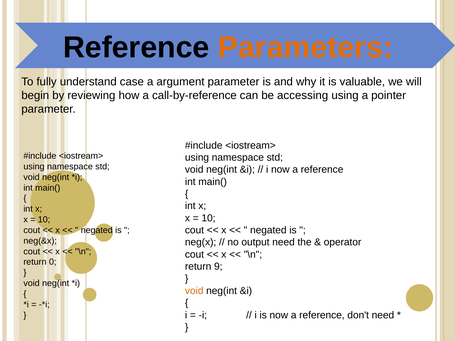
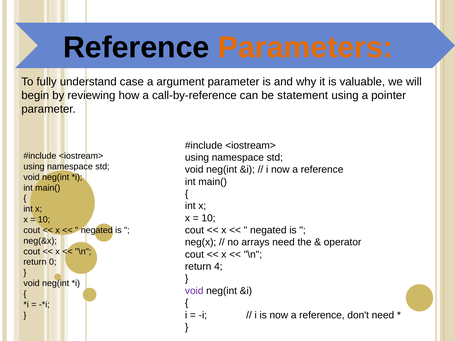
accessing: accessing -> statement (303, 95)
output: output -> arrays (255, 242)
9: 9 -> 4 (218, 267)
void colour: orange -> purple (194, 291)
